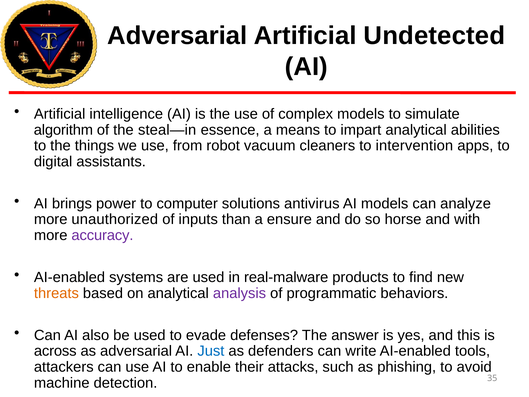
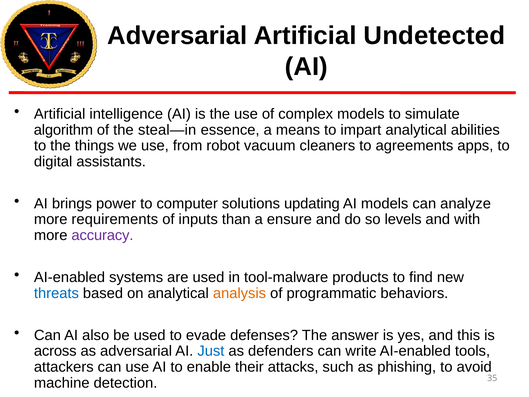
intervention: intervention -> agreements (414, 146)
antivirus: antivirus -> updating (312, 203)
unauthorized: unauthorized -> requirements (115, 219)
horse: horse -> levels (403, 219)
real-malware: real-malware -> tool-malware (286, 277)
threats colour: orange -> blue (56, 293)
analysis colour: purple -> orange (239, 293)
